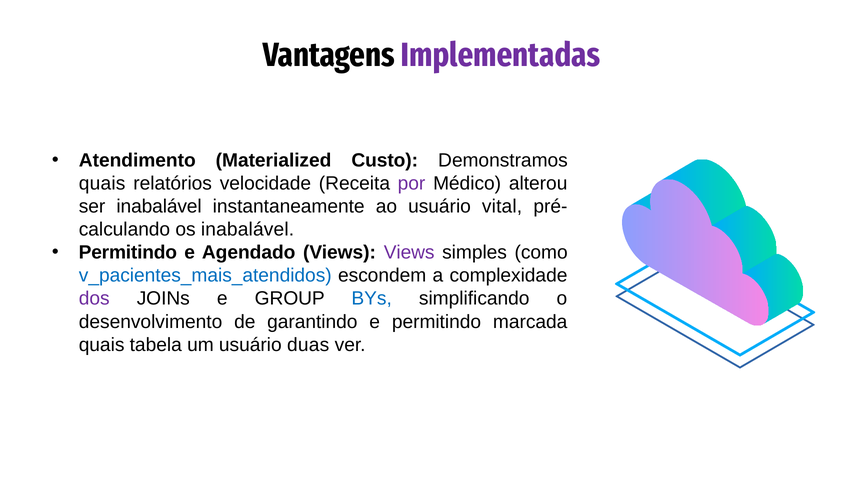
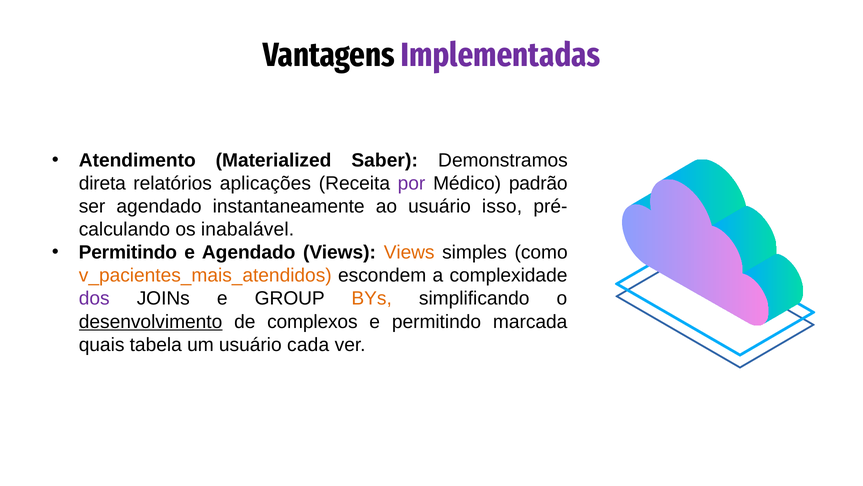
Custo: Custo -> Saber (385, 160)
quais: quais -> direta (102, 183)
velocidade: velocidade -> aplicações (265, 183)
alterou: alterou -> padrão (538, 183)
ser inabalável: inabalável -> agendado (159, 206)
vital: vital -> isso (502, 206)
Views colour: purple -> orange (409, 252)
v_pacientes_mais_atendidos colour: blue -> orange (205, 275)
BYs colour: blue -> orange (372, 298)
desenvolvimento underline: none -> present (151, 321)
garantindo: garantindo -> complexos (312, 321)
duas: duas -> cada (308, 344)
